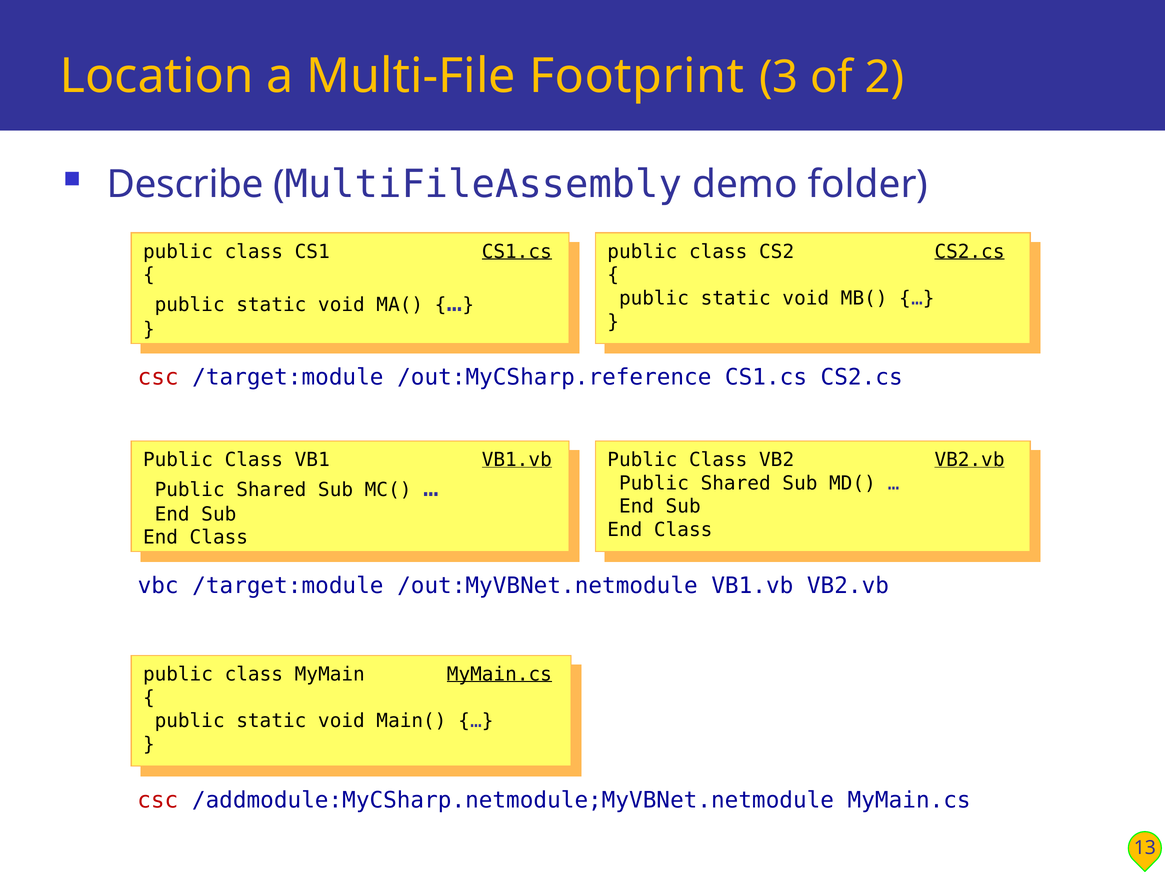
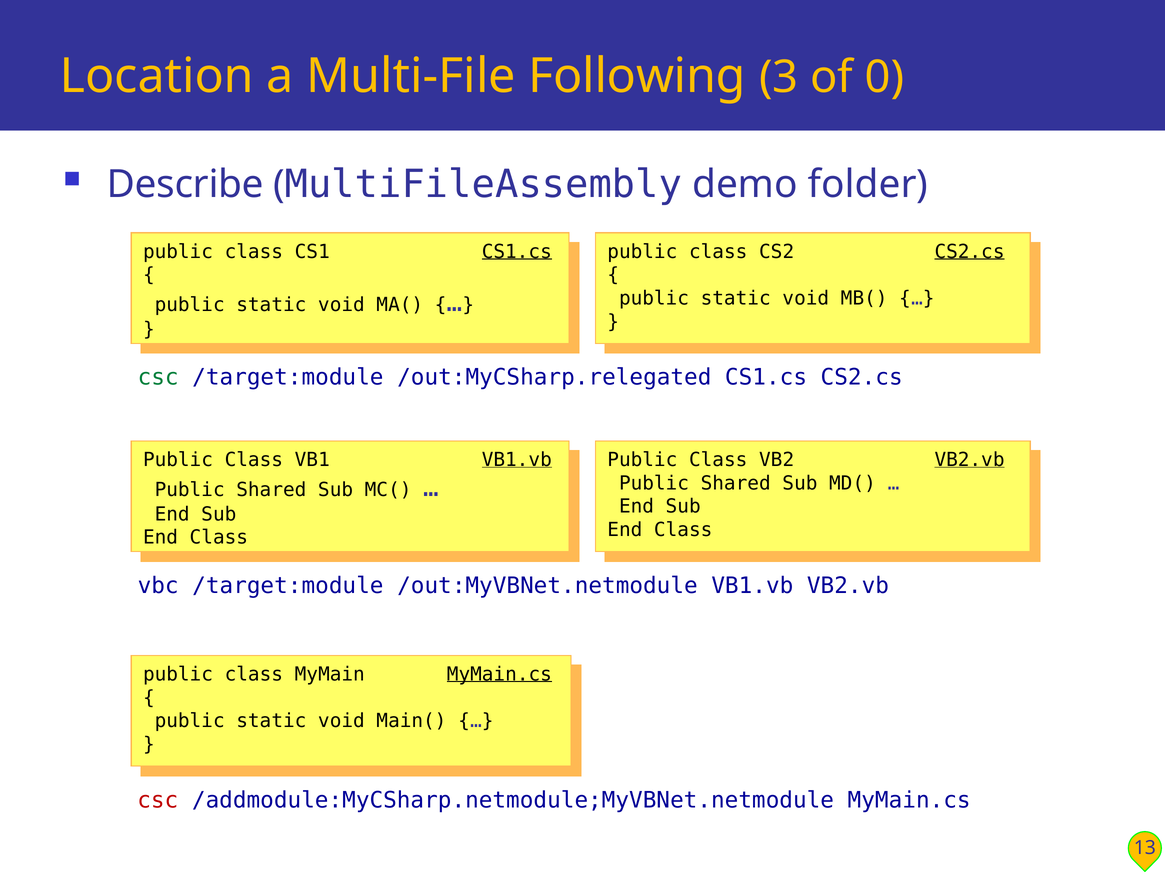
Footprint: Footprint -> Following (637, 76)
2: 2 -> 0 (884, 77)
csc colour: red -> green (158, 377)
/out:MyCSharp.reference: /out:MyCSharp.reference -> /out:MyCSharp.relegated (554, 377)
